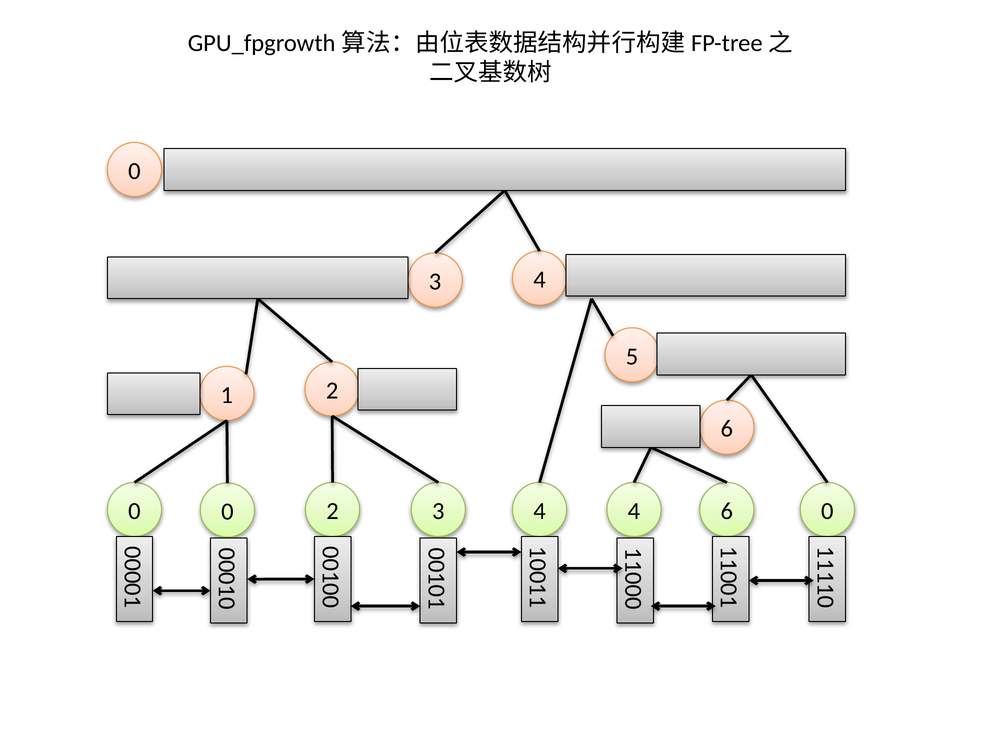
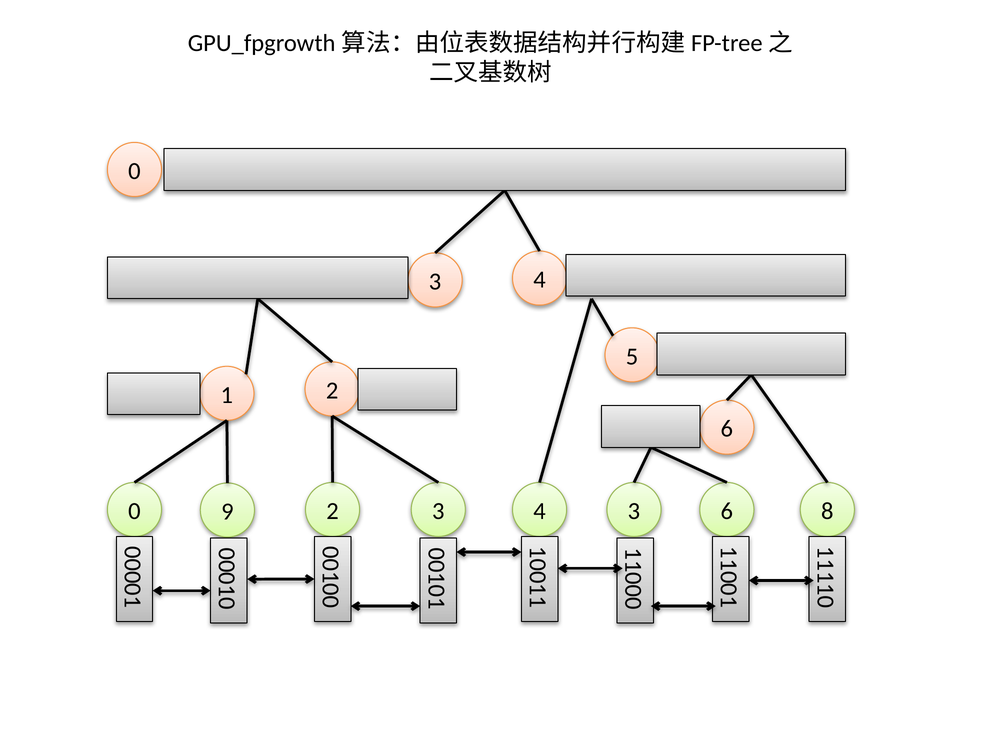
0: 0 -> 9 (227, 512)
4: 4 -> 3 (634, 512)
0: 0 -> 8 (827, 512)
